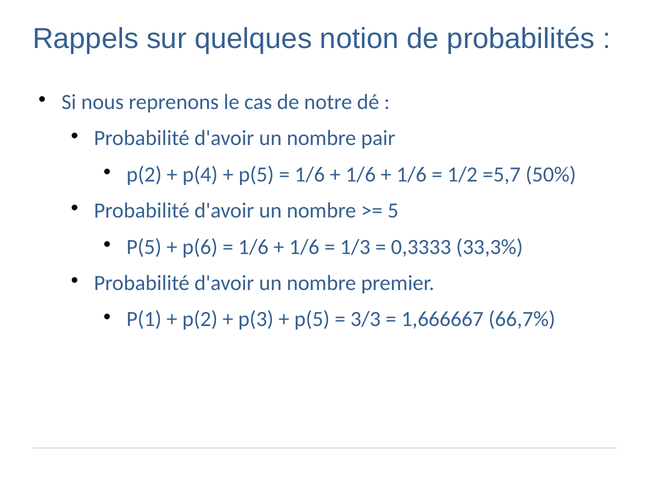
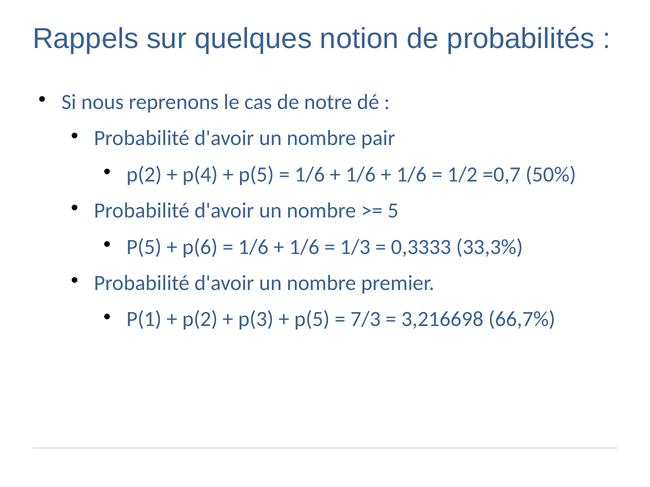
=5,7: =5,7 -> =0,7 (502, 175)
3/3: 3/3 -> 7/3 (366, 320)
1,666667: 1,666667 -> 3,216698 (442, 320)
